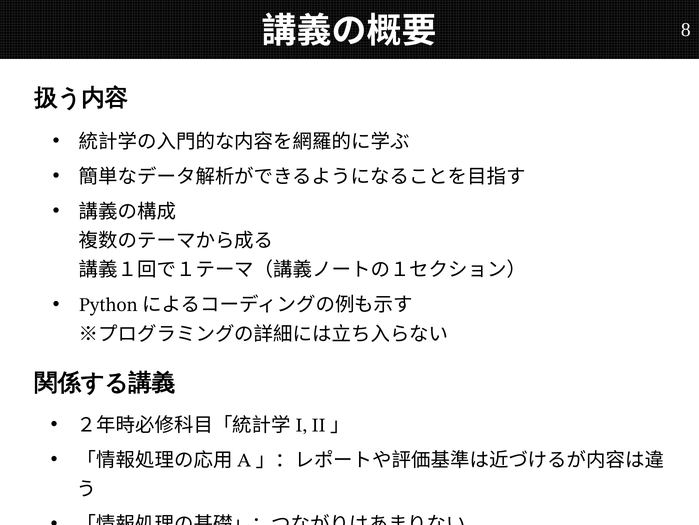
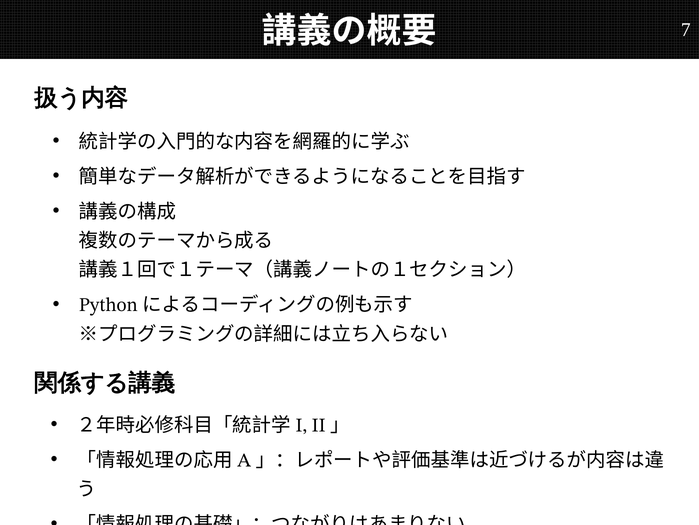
8: 8 -> 7 (686, 30)
